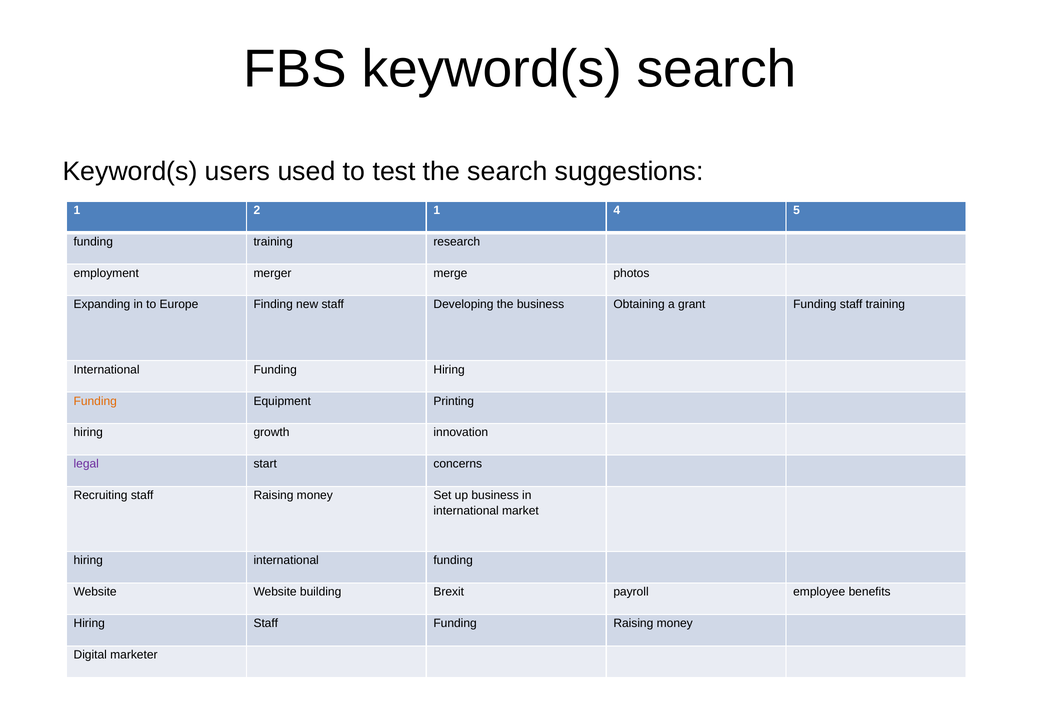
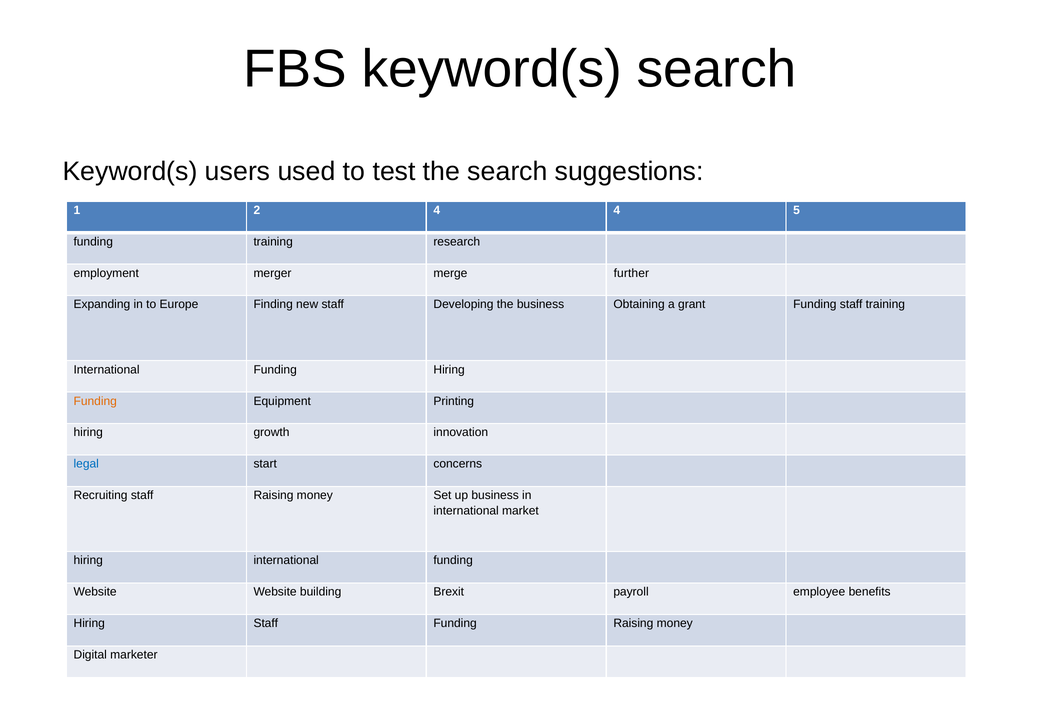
2 1: 1 -> 4 (437, 210)
photos: photos -> further (631, 273)
legal colour: purple -> blue (86, 464)
